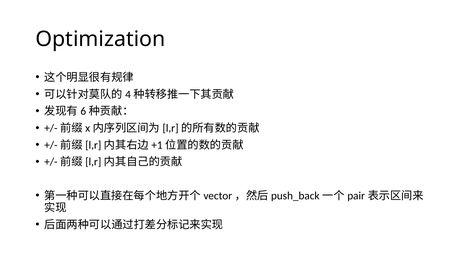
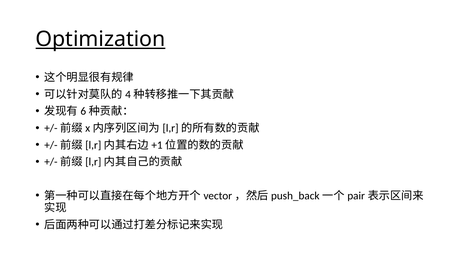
Optimization underline: none -> present (100, 39)
